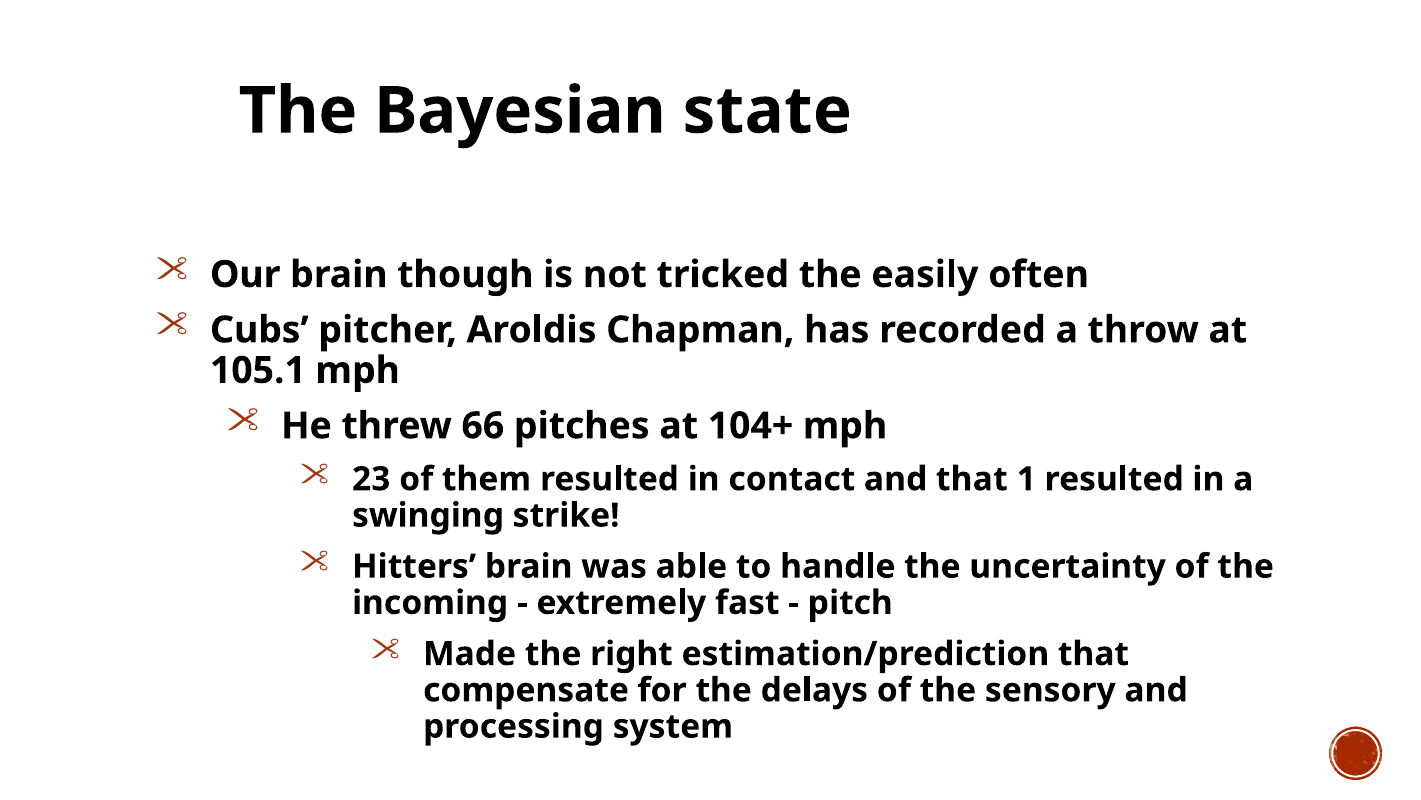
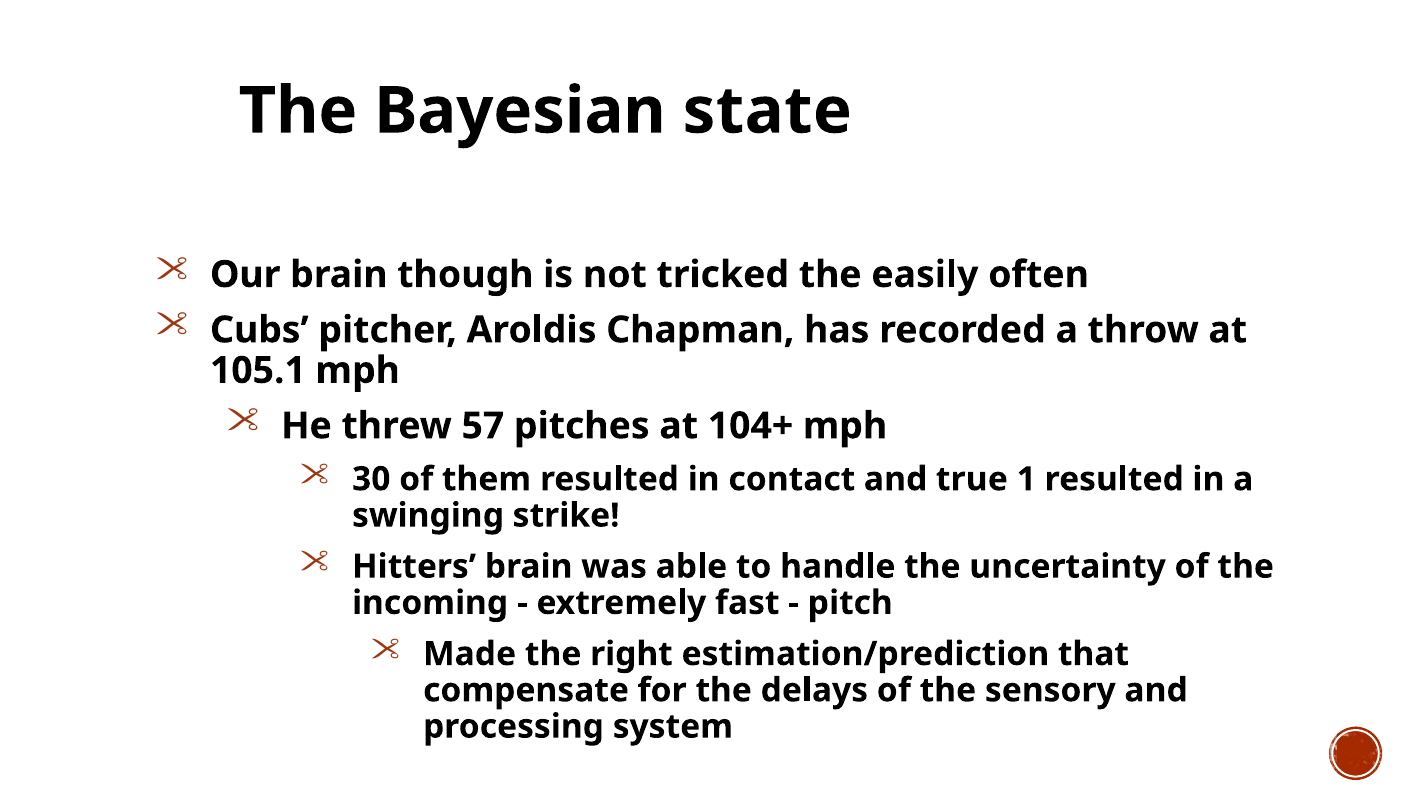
66: 66 -> 57 (483, 426)
23: 23 -> 30 (371, 479)
and that: that -> true (972, 479)
